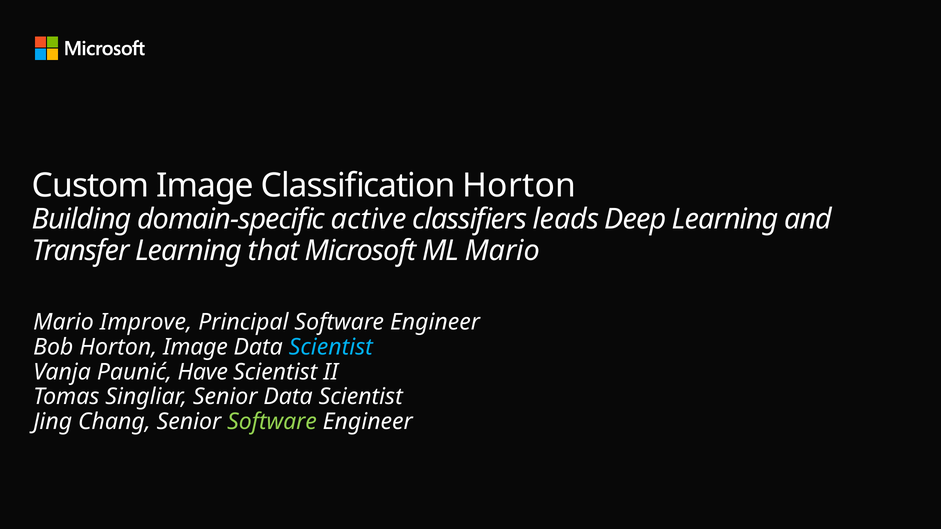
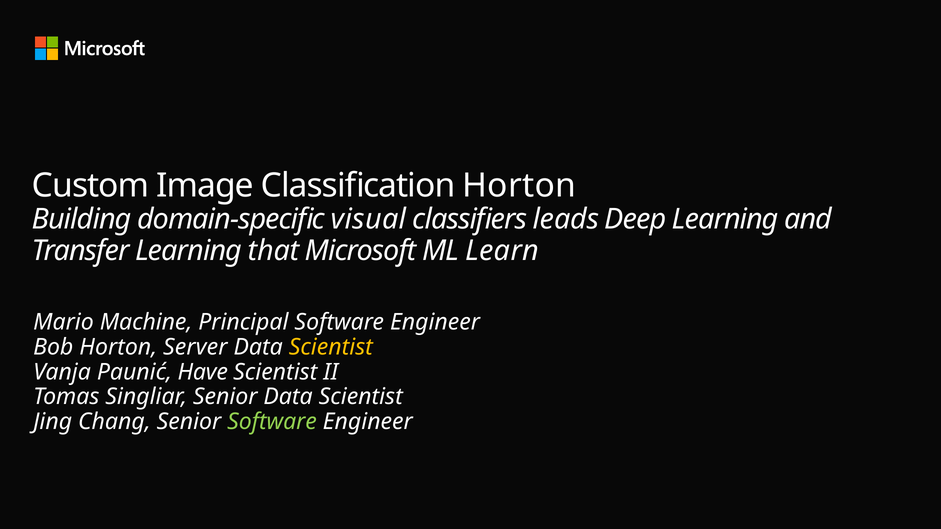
active: active -> visual (369, 219)
ML Mario: Mario -> Learn (502, 251)
Improve: Improve -> Machine (146, 322)
Horton Image: Image -> Server (195, 347)
Scientist colour: light blue -> yellow (331, 347)
